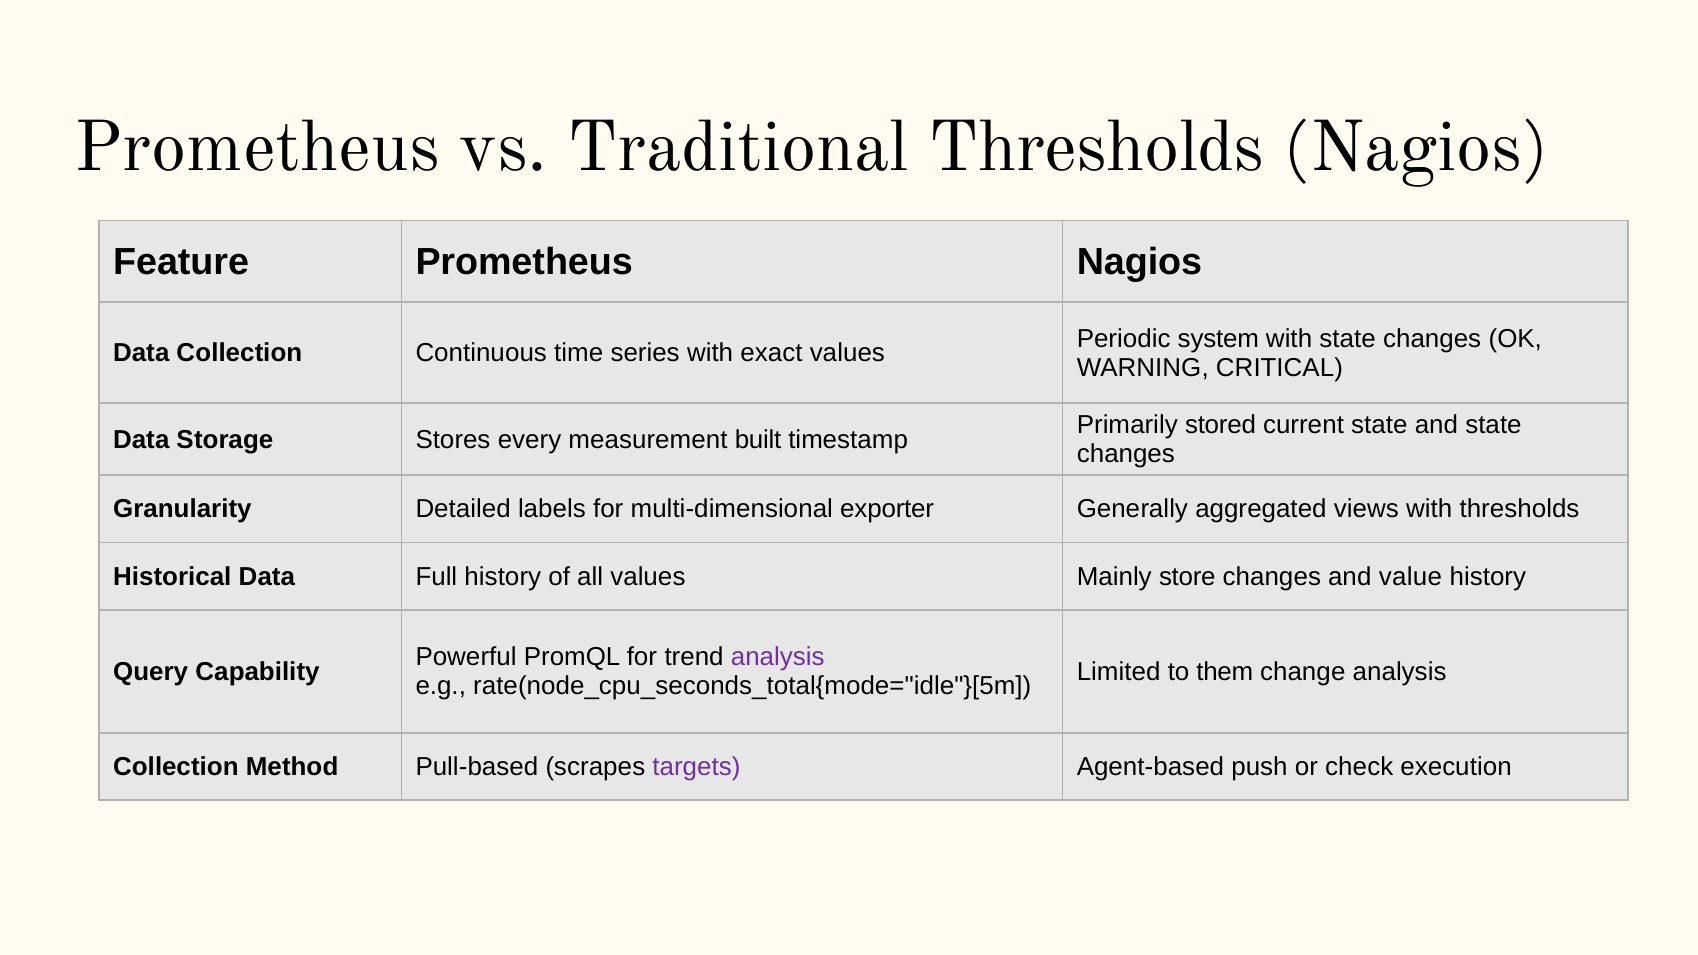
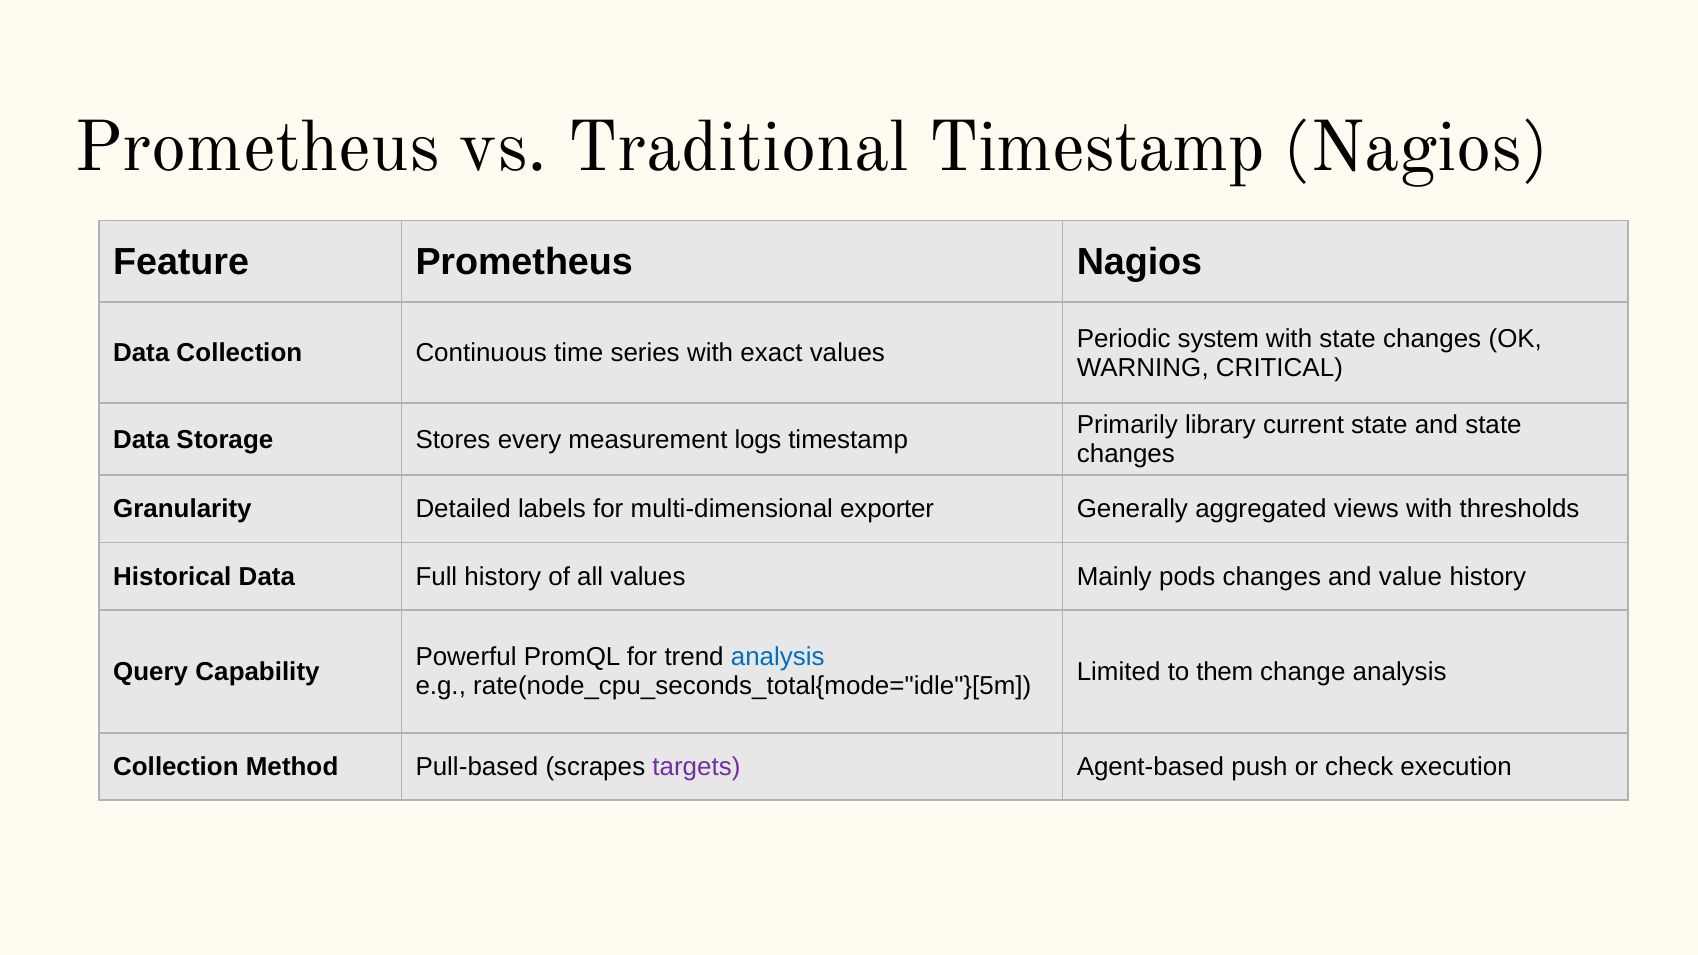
Traditional Thresholds: Thresholds -> Timestamp (1097, 147)
stored: stored -> library (1220, 425)
built: built -> logs (758, 440)
store: store -> pods (1187, 577)
analysis colour: purple -> blue (778, 657)
